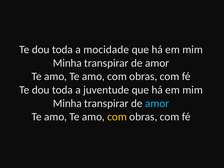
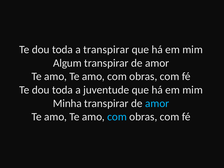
a mocidade: mocidade -> transpirar (106, 50)
Minha: Minha -> Algum (67, 63)
com colour: yellow -> light blue (117, 117)
